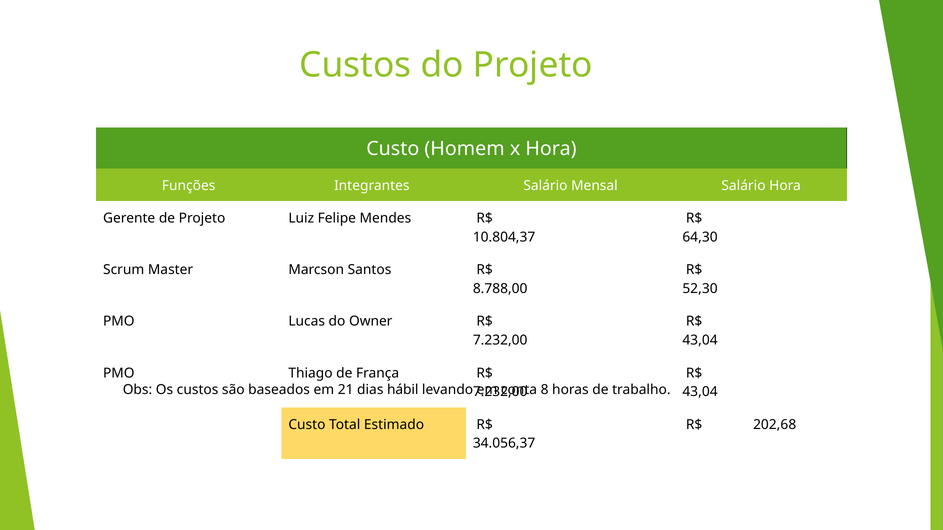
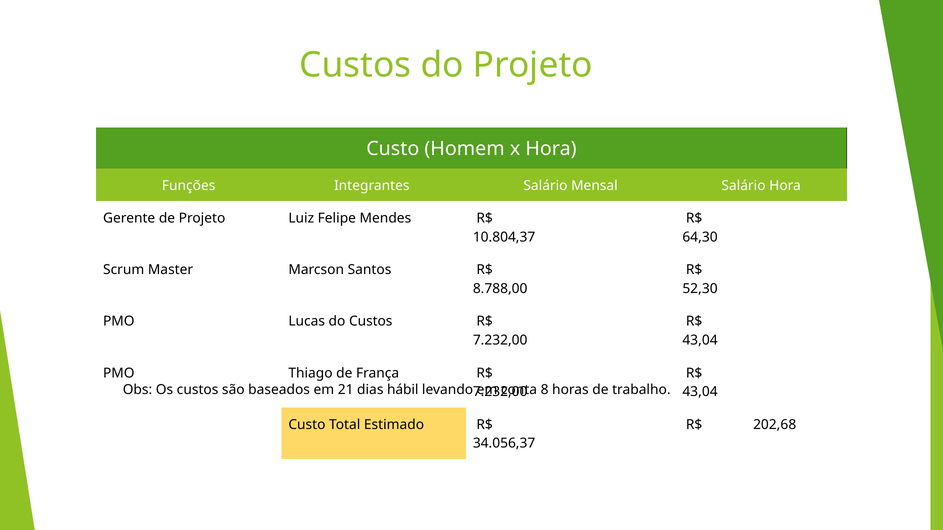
do Owner: Owner -> Custos (371, 322)
